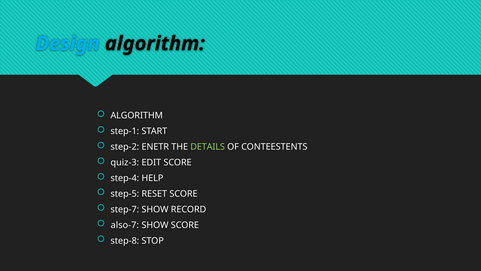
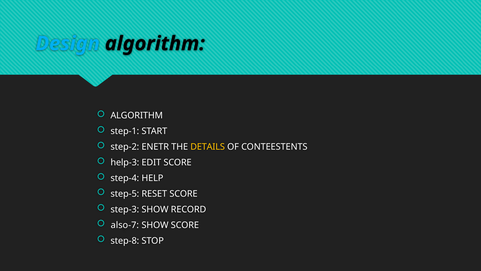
DETAILS colour: light green -> yellow (208, 147)
quiz-3: quiz-3 -> help-3 (125, 162)
step-7: step-7 -> step-3 (125, 209)
